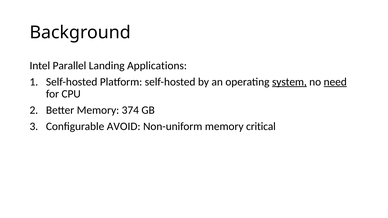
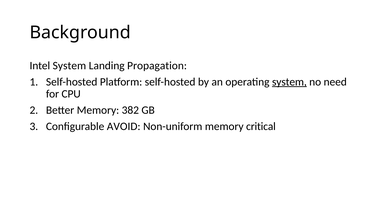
Intel Parallel: Parallel -> System (69, 66)
Applications: Applications -> Propagation (157, 66)
need underline: present -> none (335, 82)
374: 374 -> 382 (130, 110)
